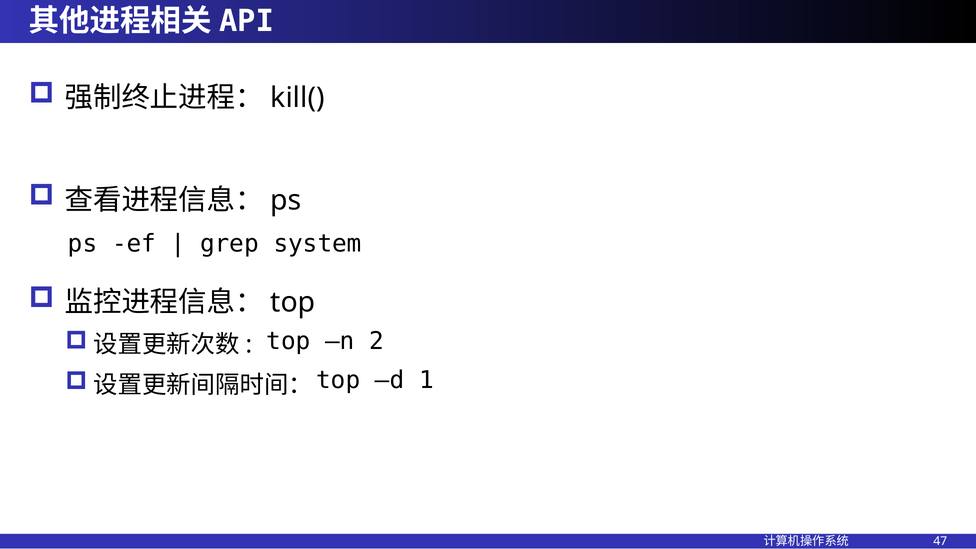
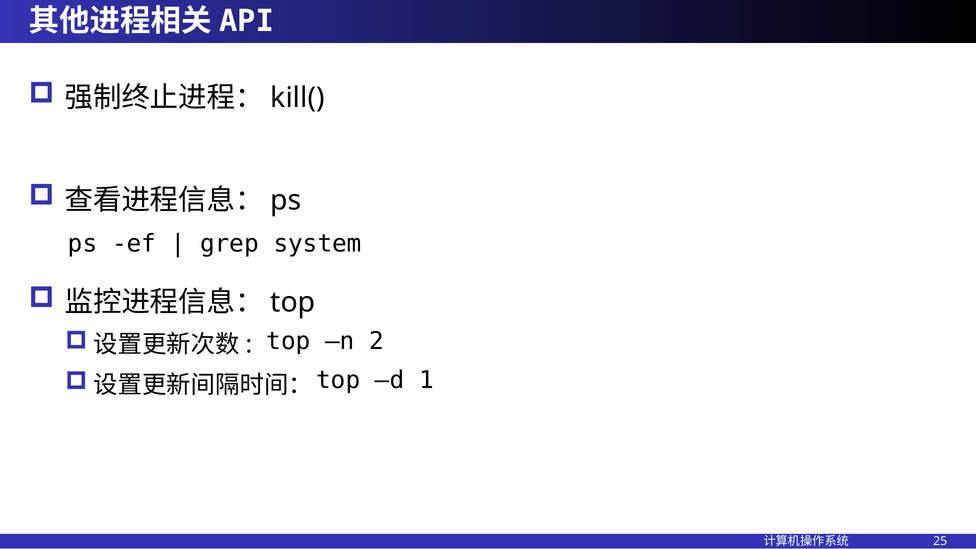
47: 47 -> 25 (940, 541)
